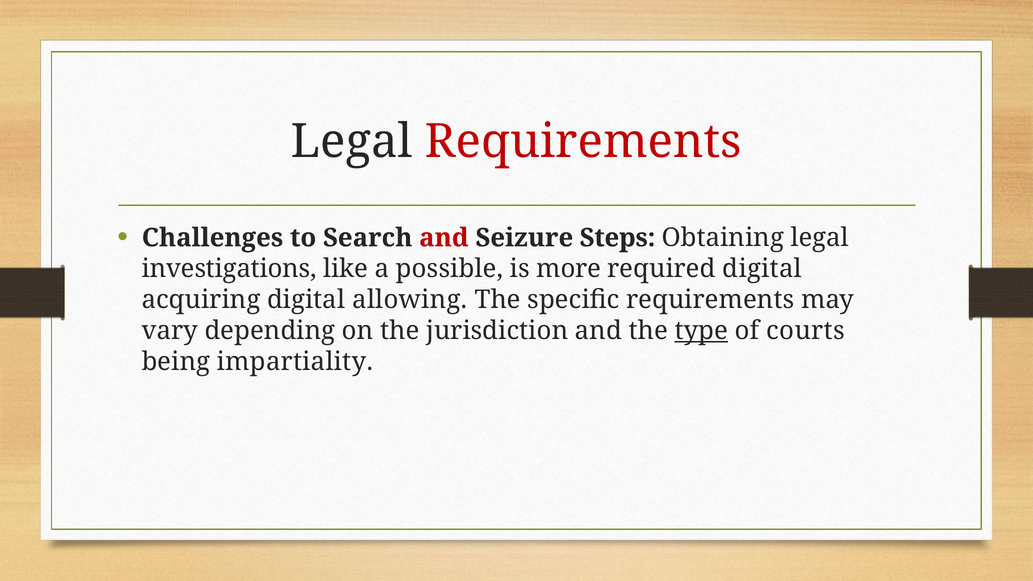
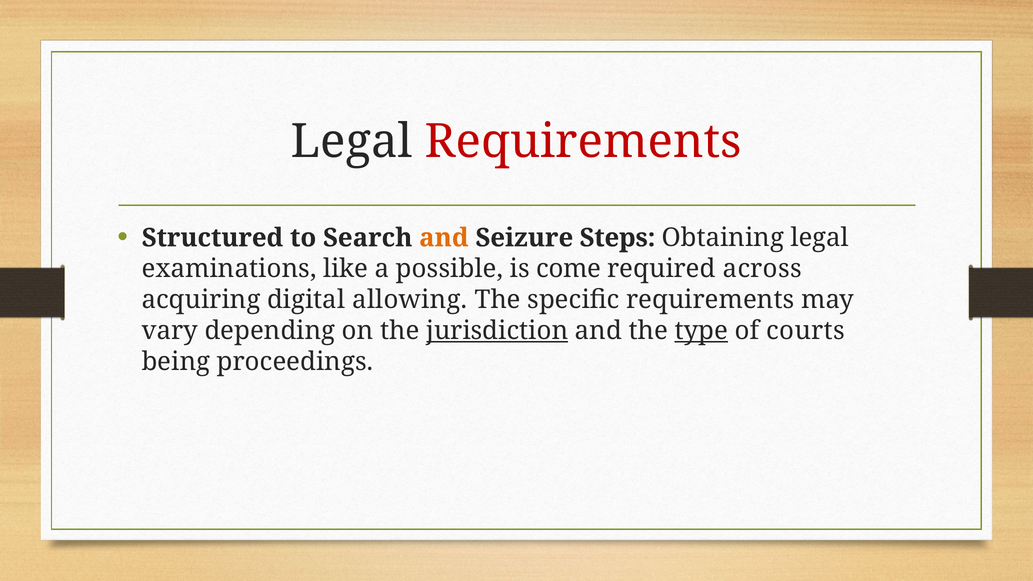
Challenges: Challenges -> Structured (212, 238)
and colour: red -> orange (444, 238)
investigations: investigations -> examinations (229, 269)
more: more -> come (569, 269)
required digital: digital -> across (762, 269)
jurisdiction underline: none -> present (497, 331)
impartiality: impartiality -> proceedings (295, 362)
